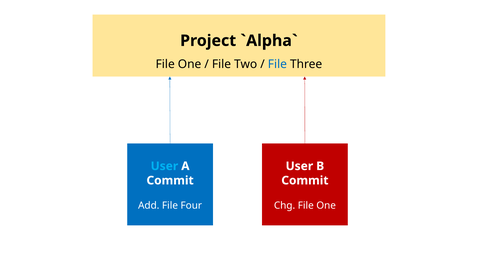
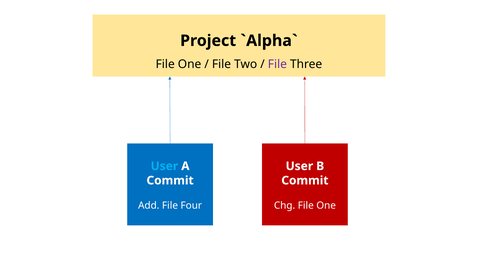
File colour: blue -> purple (277, 64)
